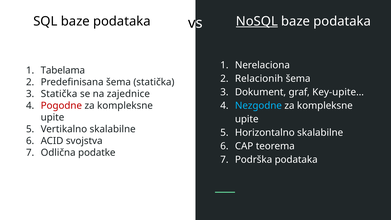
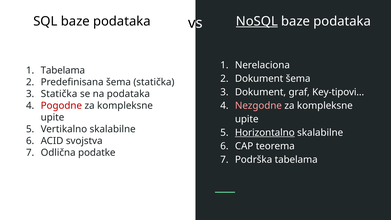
Relacionih: Relacionih -> Dokument (259, 79)
Key-upite…: Key-upite… -> Key-tipovi… (338, 92)
na zajednice: zajednice -> podataka (128, 94)
Nezgodne colour: light blue -> pink (258, 106)
Horizontalno underline: none -> present (265, 133)
Podrška podataka: podataka -> tabelama (296, 160)
